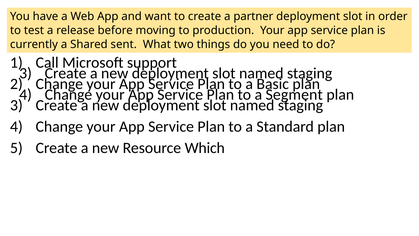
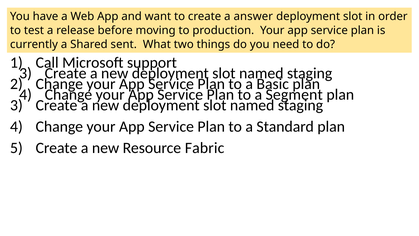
partner: partner -> answer (253, 17)
Which: Which -> Fabric (205, 148)
